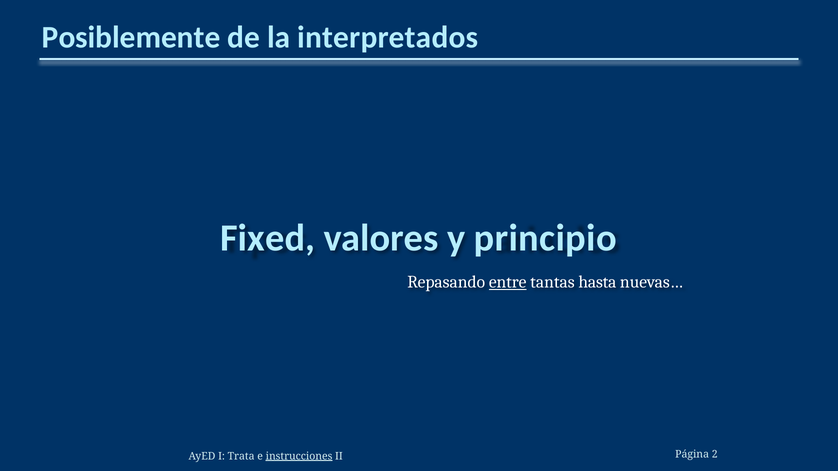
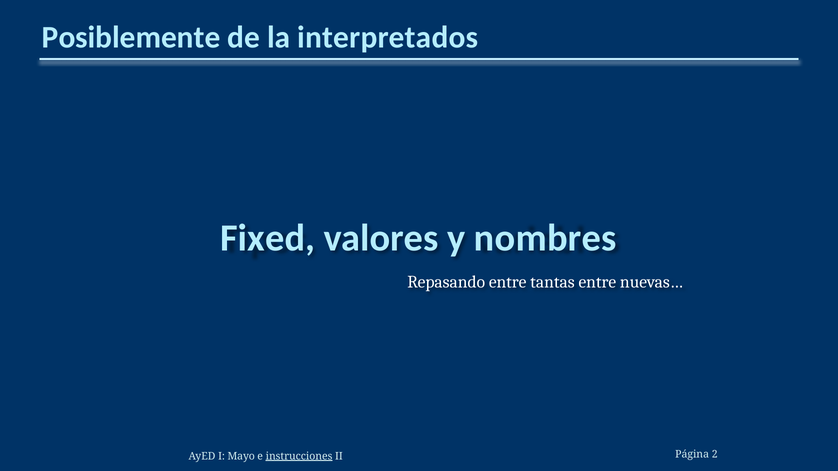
principio: principio -> nombres (545, 238)
entre underline: present -> none (508, 282)
tantas hasta: hasta -> entre (597, 282)
Trata: Trata -> Mayo (241, 456)
